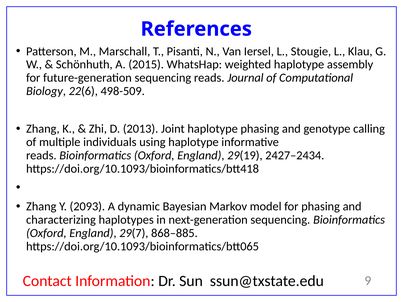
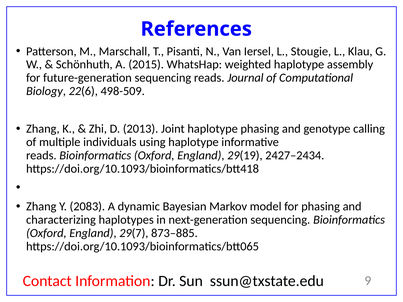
2093: 2093 -> 2083 (87, 207)
868–885: 868–885 -> 873–885 (174, 233)
